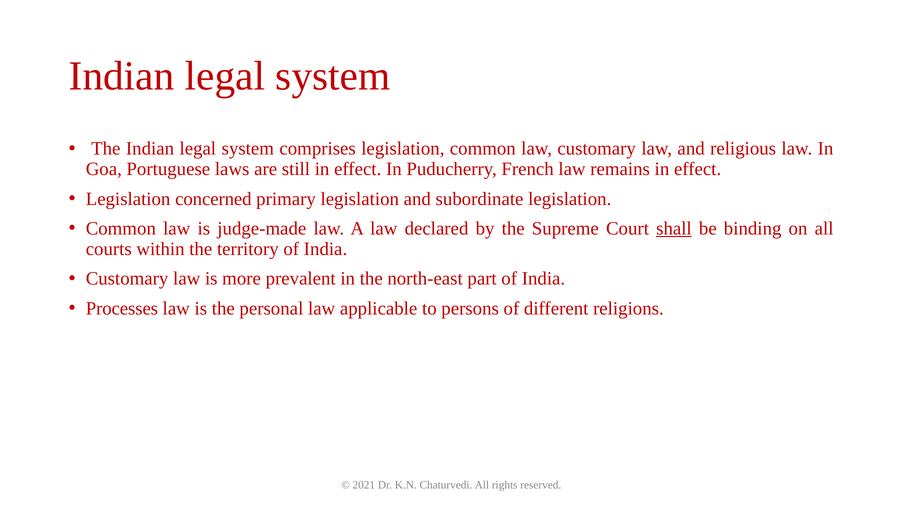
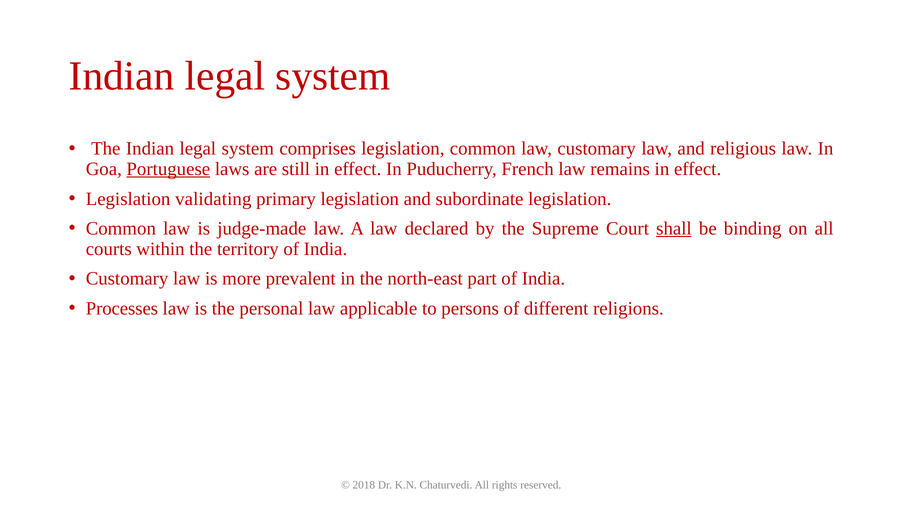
Portuguese underline: none -> present (168, 169)
concerned: concerned -> validating (213, 199)
2021: 2021 -> 2018 (364, 485)
